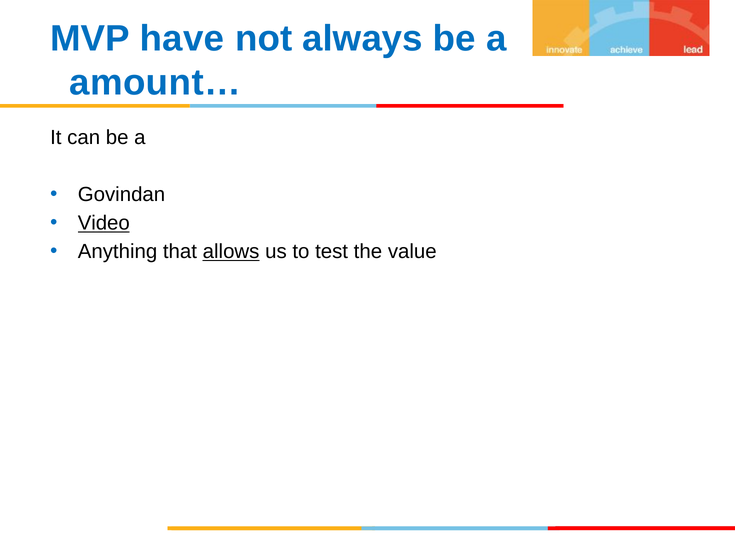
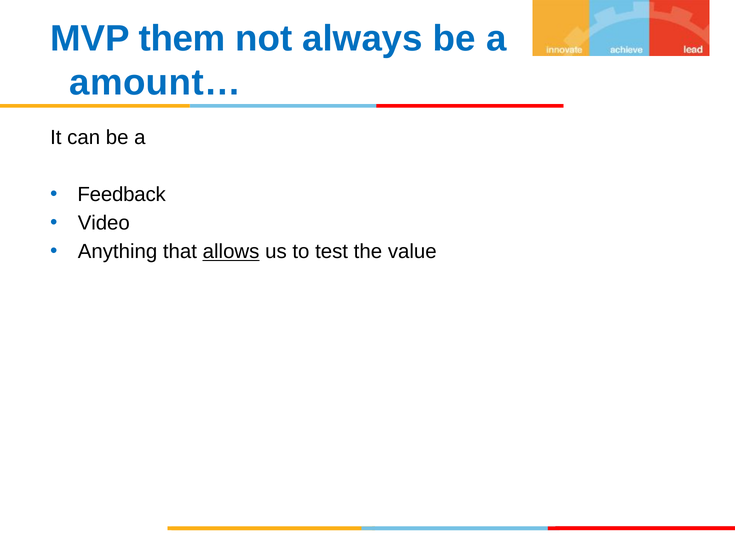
have: have -> them (182, 39)
Govindan: Govindan -> Feedback (122, 195)
Video underline: present -> none (104, 223)
